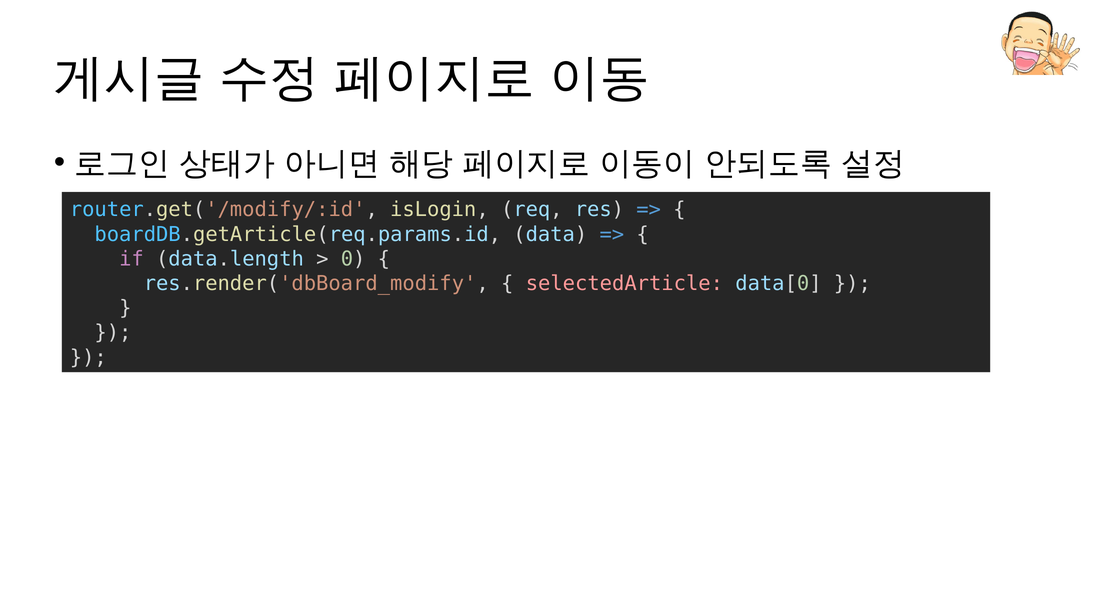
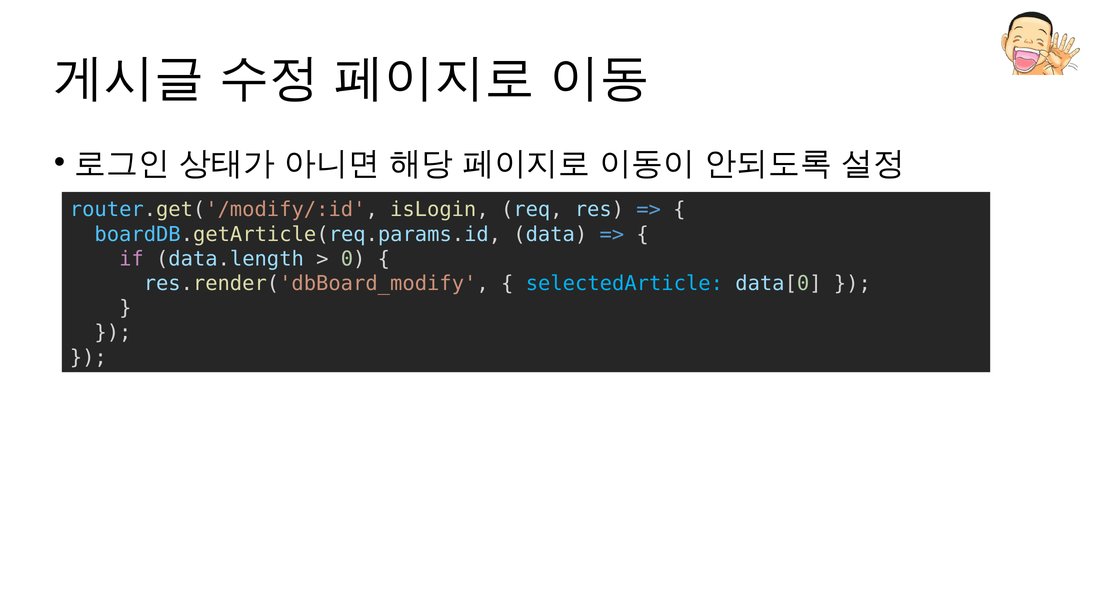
selectedArticle colour: pink -> light blue (624, 283)
